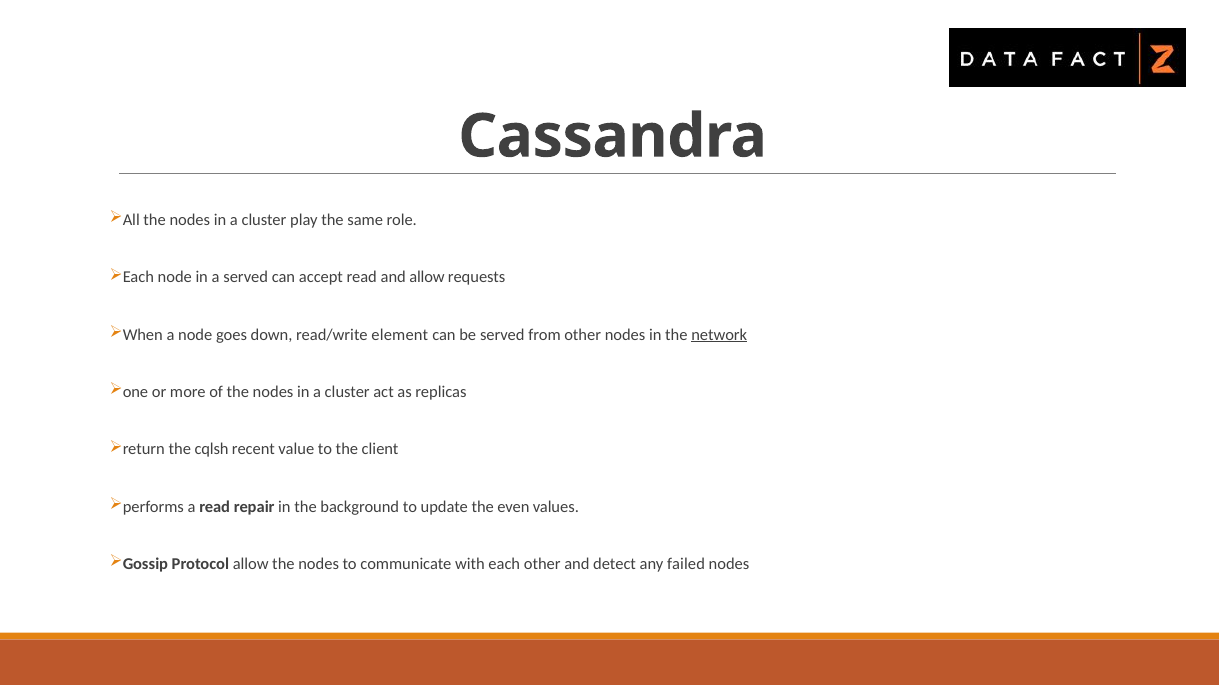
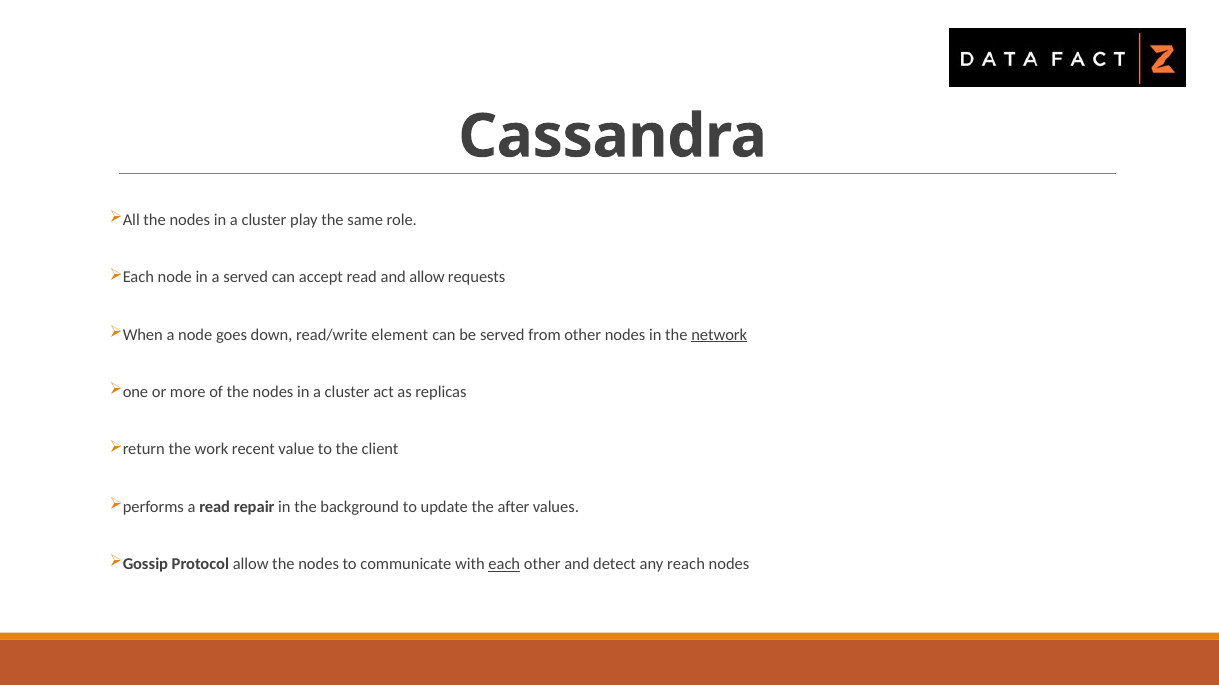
cqlsh: cqlsh -> work (211, 450)
even: even -> after (513, 507)
each underline: none -> present (504, 565)
failed: failed -> reach (686, 565)
